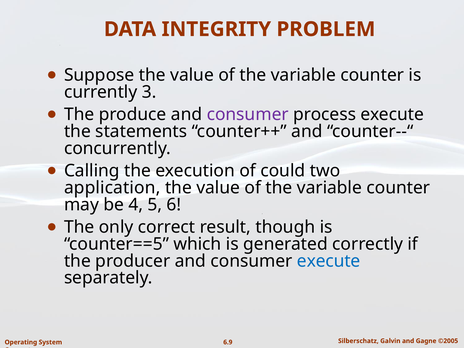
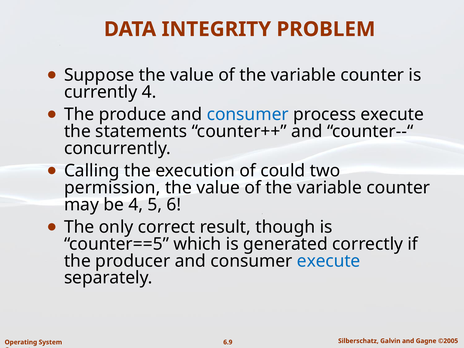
currently 3: 3 -> 4 (149, 92)
consumer colour: purple -> blue (248, 115)
application: application -> permission (112, 188)
